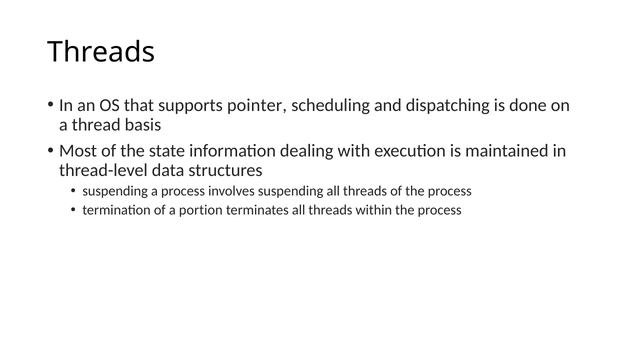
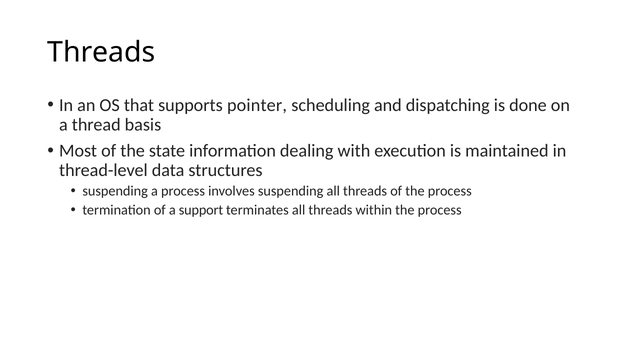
portion: portion -> support (201, 210)
